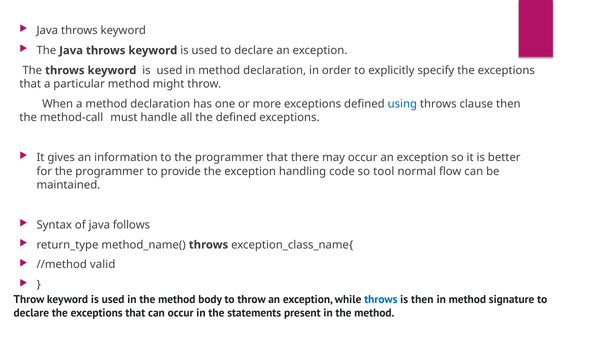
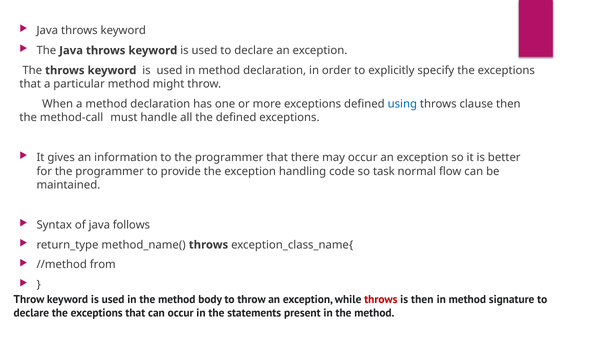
tool: tool -> task (384, 171)
valid: valid -> from (103, 265)
throws colour: blue -> red (381, 299)
